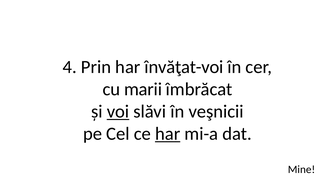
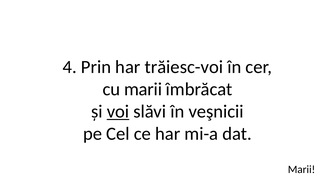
învăţat-voi: învăţat-voi -> trăiesc-voi (184, 67)
har underline: present -> none (168, 134)
Mine: Mine -> Marii (302, 170)
